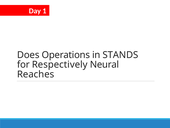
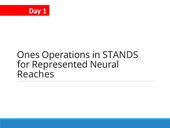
Does: Does -> Ones (28, 55)
Respectively: Respectively -> Represented (60, 64)
